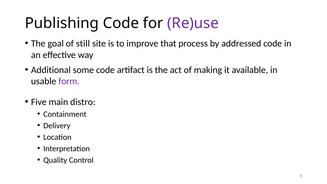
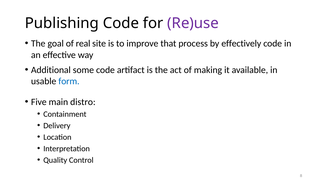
still: still -> real (83, 44)
addressed: addressed -> effectively (241, 44)
form colour: purple -> blue (69, 81)
